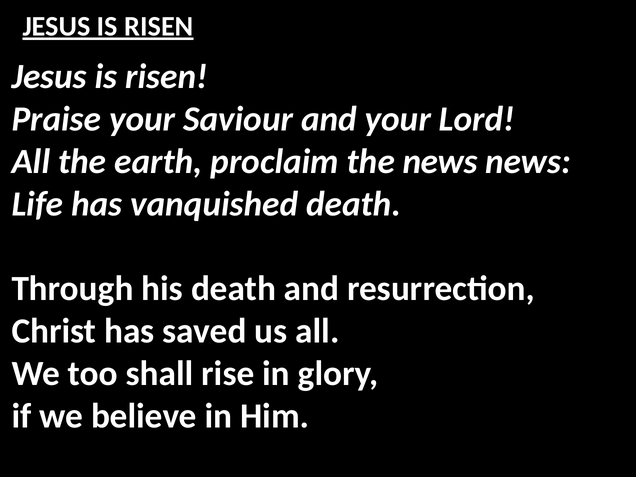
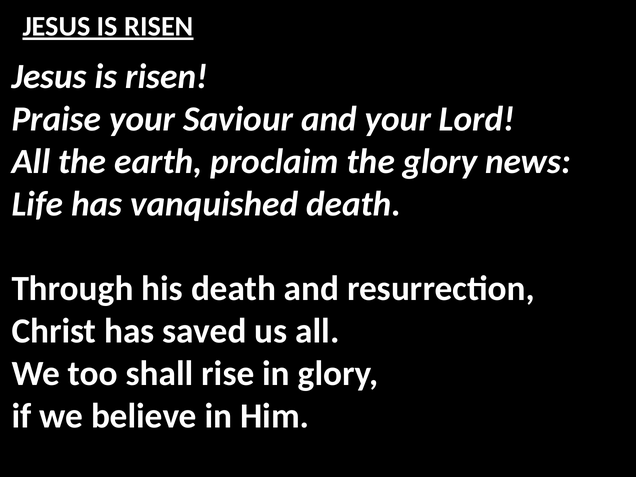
the news: news -> glory (440, 162)
